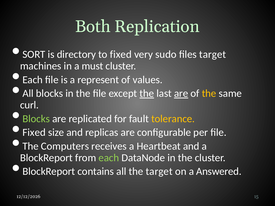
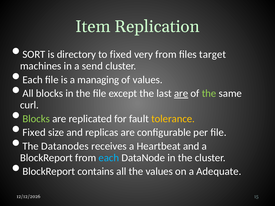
Both: Both -> Item (93, 27)
very sudo: sudo -> from (166, 54)
must: must -> send (92, 66)
represent: represent -> managing (98, 80)
the underline: present -> none (147, 94)
the colour: yellow -> light green (209, 94)
Computers: Computers -> Datanodes (65, 146)
each colour: light green -> light blue (109, 158)
the target: target -> values (159, 172)
Answered: Answered -> Adequate (219, 172)
